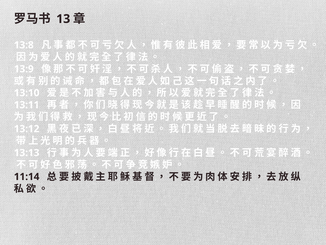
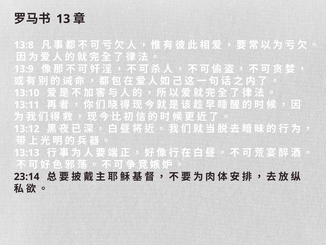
11:14: 11:14 -> 23:14 (27, 176)
